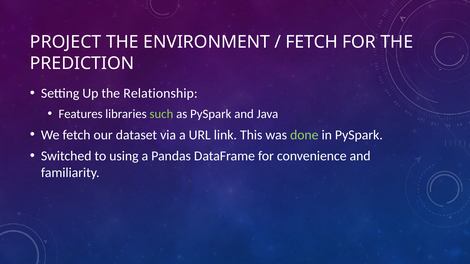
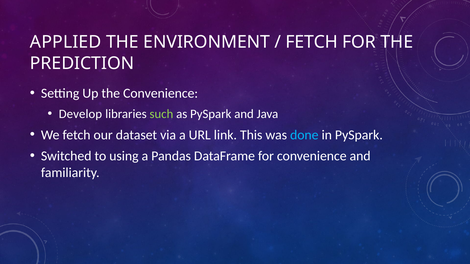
PROJECT: PROJECT -> APPLIED (66, 42)
the Relationship: Relationship -> Convenience (161, 93)
Features: Features -> Develop (80, 114)
done colour: light green -> light blue (304, 135)
